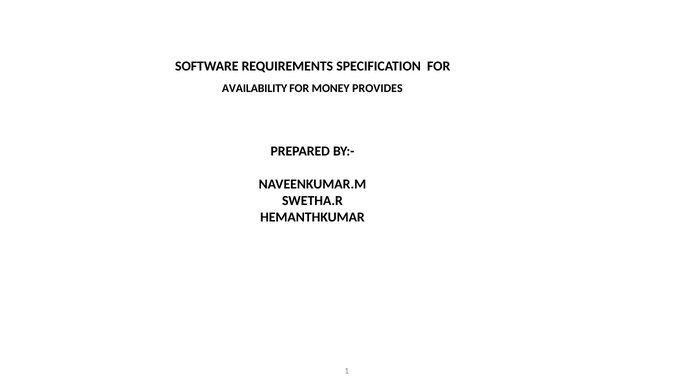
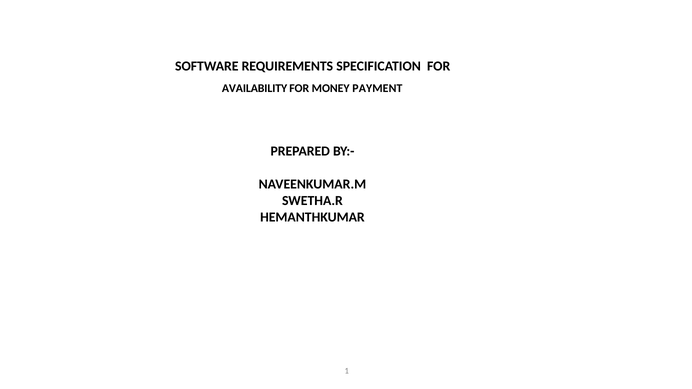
PROVIDES: PROVIDES -> PAYMENT (377, 88)
